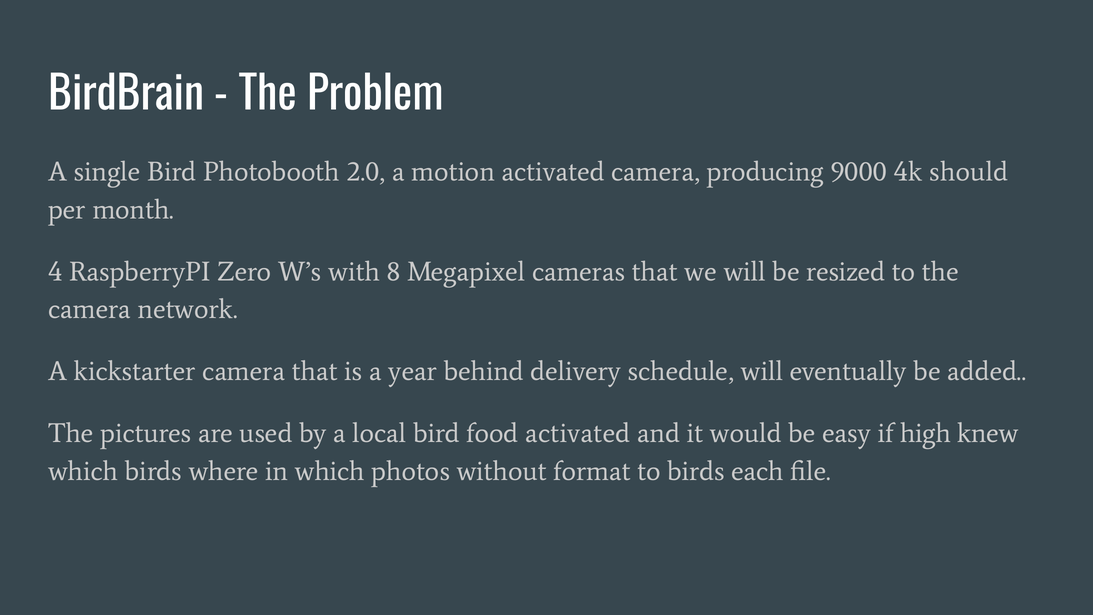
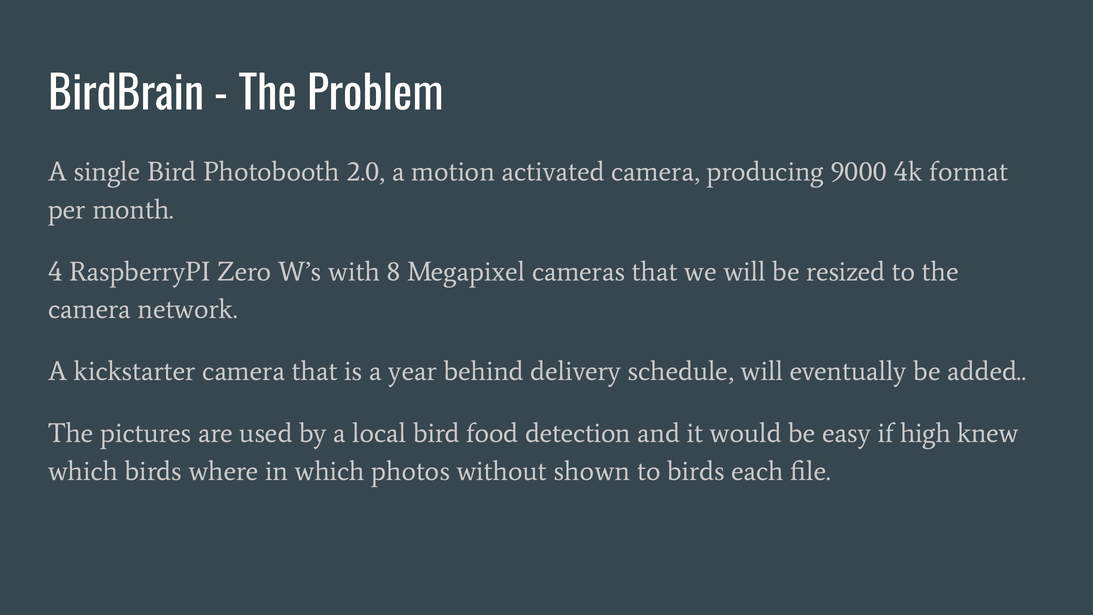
should: should -> format (969, 172)
food activated: activated -> detection (578, 433)
format: format -> shown (592, 471)
